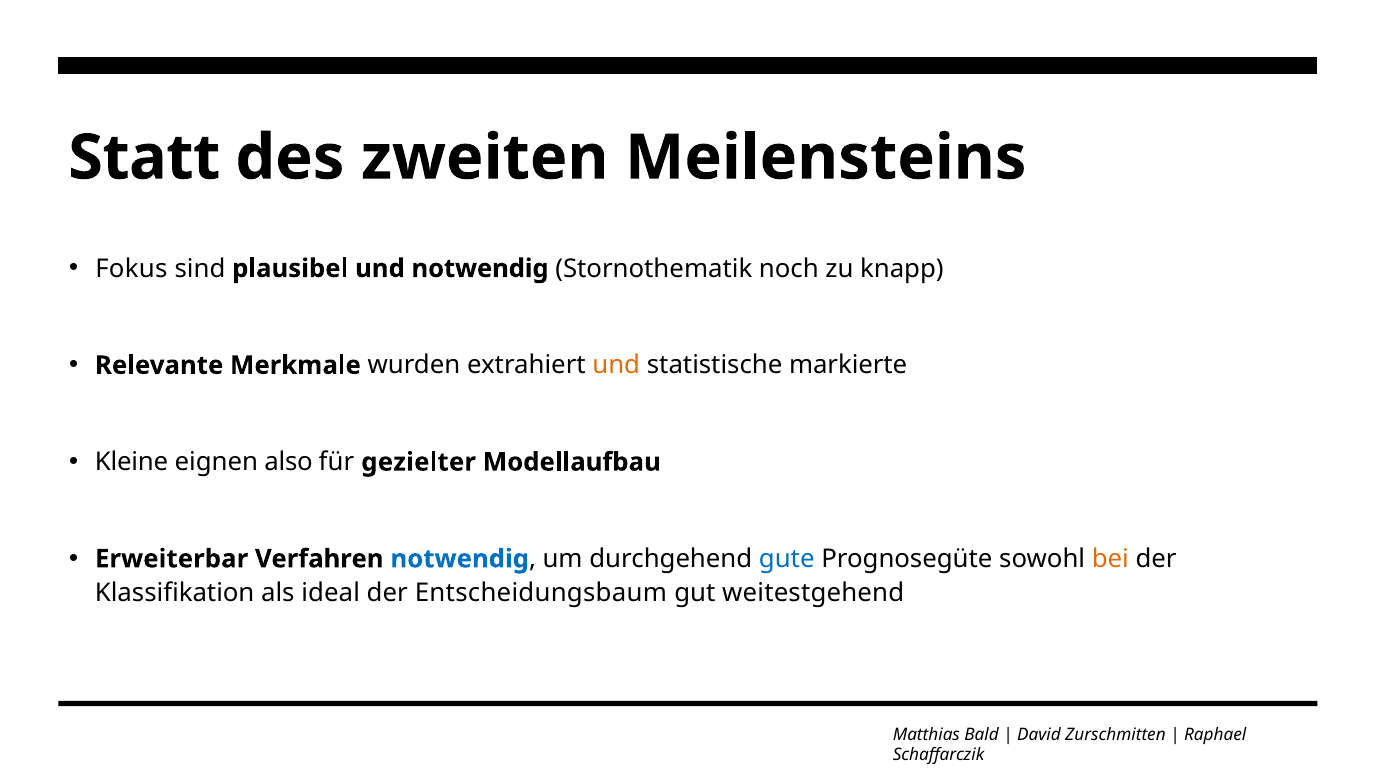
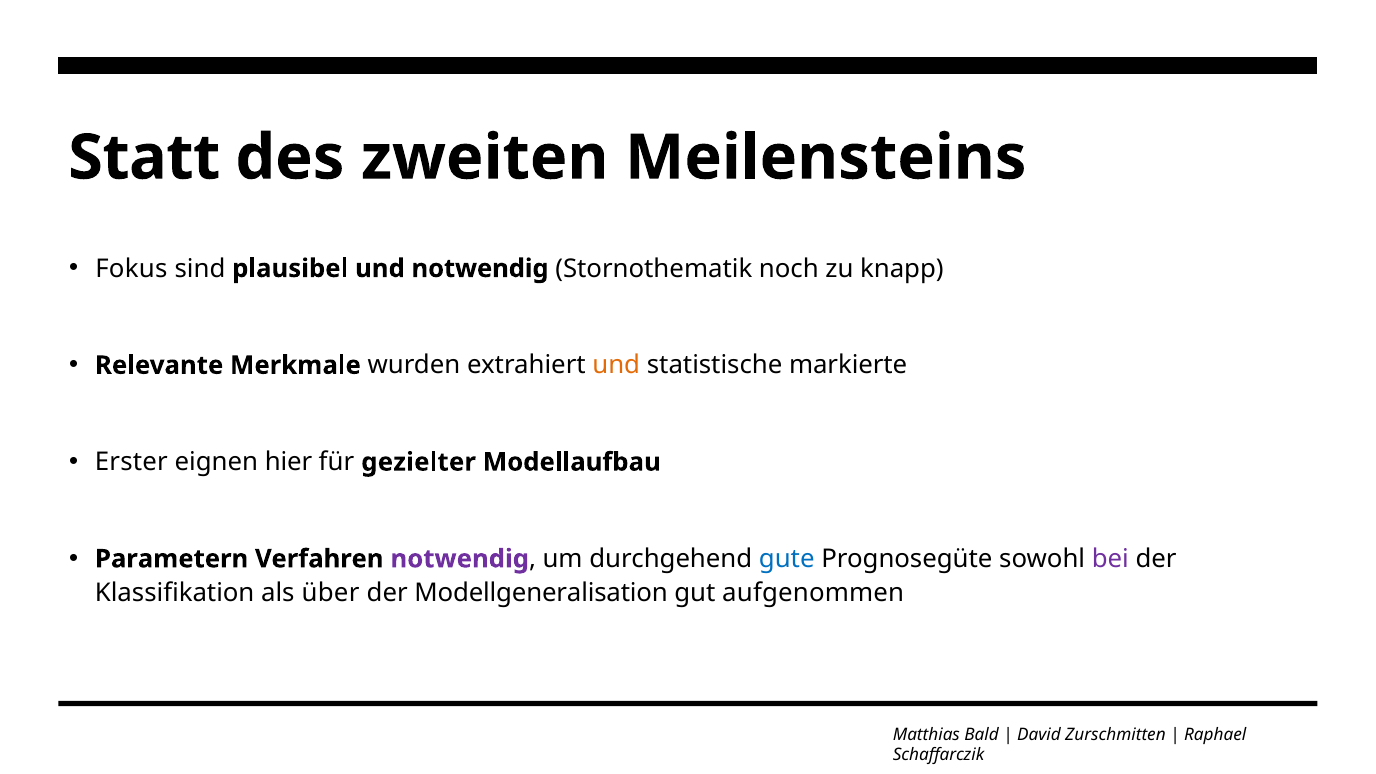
Kleine: Kleine -> Erster (131, 462)
also: also -> hier (289, 462)
Erweiterbar: Erweiterbar -> Parametern (172, 559)
notwendig colour: blue -> purple (460, 559)
bei colour: orange -> purple (1110, 559)
ideal: ideal -> über (331, 593)
Entscheidungsbaum: Entscheidungsbaum -> Modellgeneralisation (541, 593)
weitestgehend: weitestgehend -> aufgenommen (813, 593)
